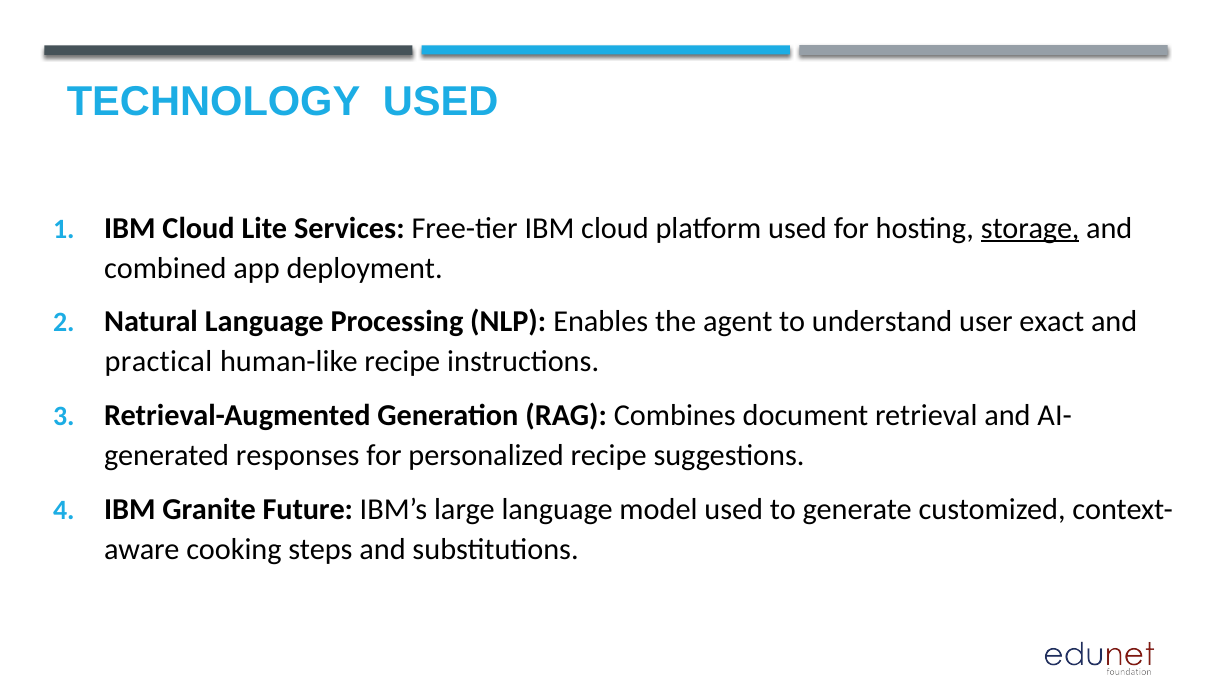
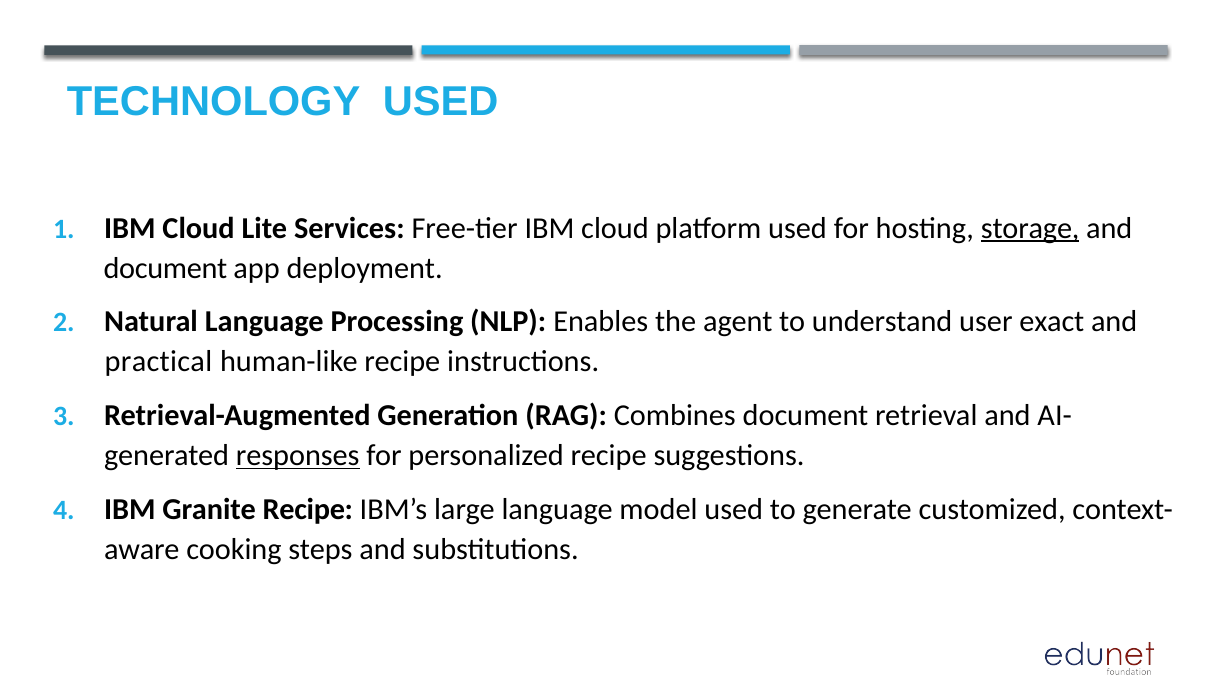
combined: combined -> document (165, 268)
responses underline: none -> present (298, 455)
Granite Future: Future -> Recipe (308, 509)
